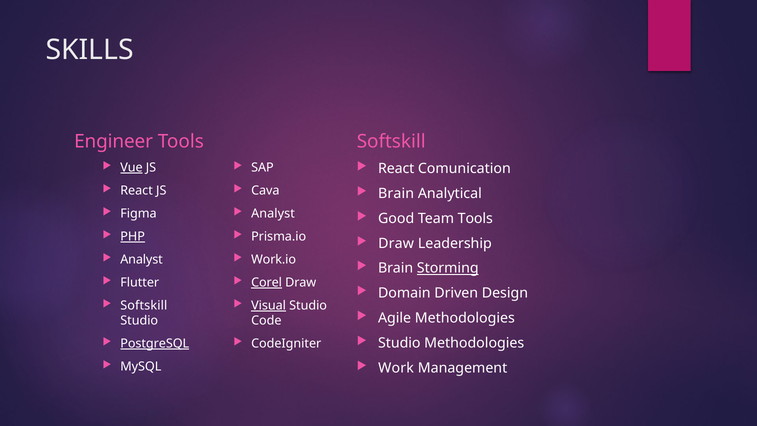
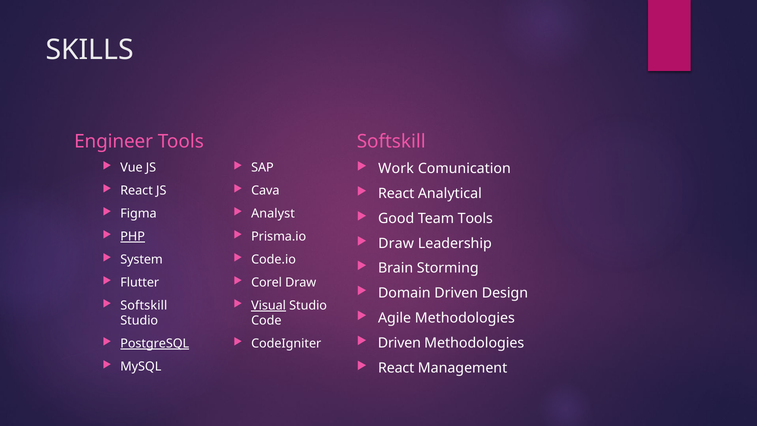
Vue underline: present -> none (131, 167)
React: React -> Work (396, 168)
Brain: Brain -> React (396, 193)
Analyst: Analyst -> System (142, 259)
Work.io: Work.io -> Code.io (274, 259)
Storming underline: present -> none (448, 268)
Corel underline: present -> none (267, 282)
Studio: Studio -> Driven (399, 343)
Work: Work -> React (396, 368)
